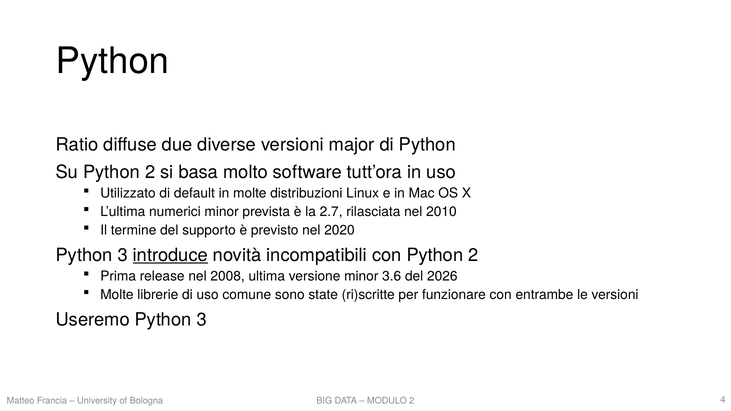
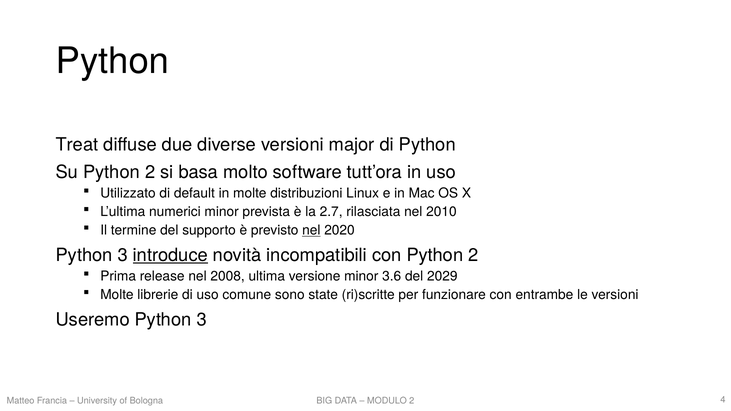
Ratio: Ratio -> Treat (77, 145)
nel underline: none -> present (311, 230)
2026: 2026 -> 2029 (442, 276)
